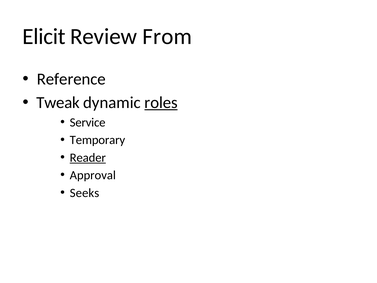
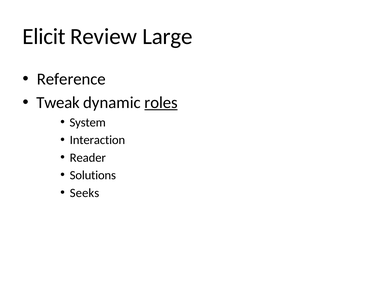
From: From -> Large (167, 36)
Service: Service -> System (88, 122)
Temporary: Temporary -> Interaction (97, 140)
Reader underline: present -> none (88, 158)
Approval: Approval -> Solutions (93, 175)
